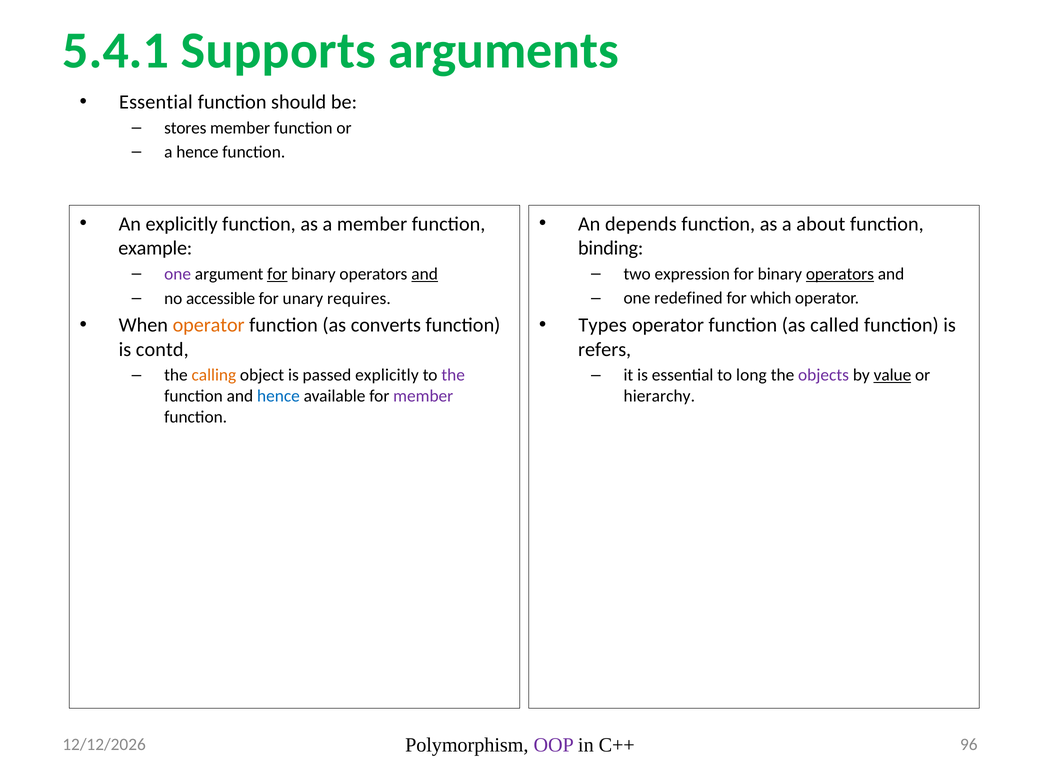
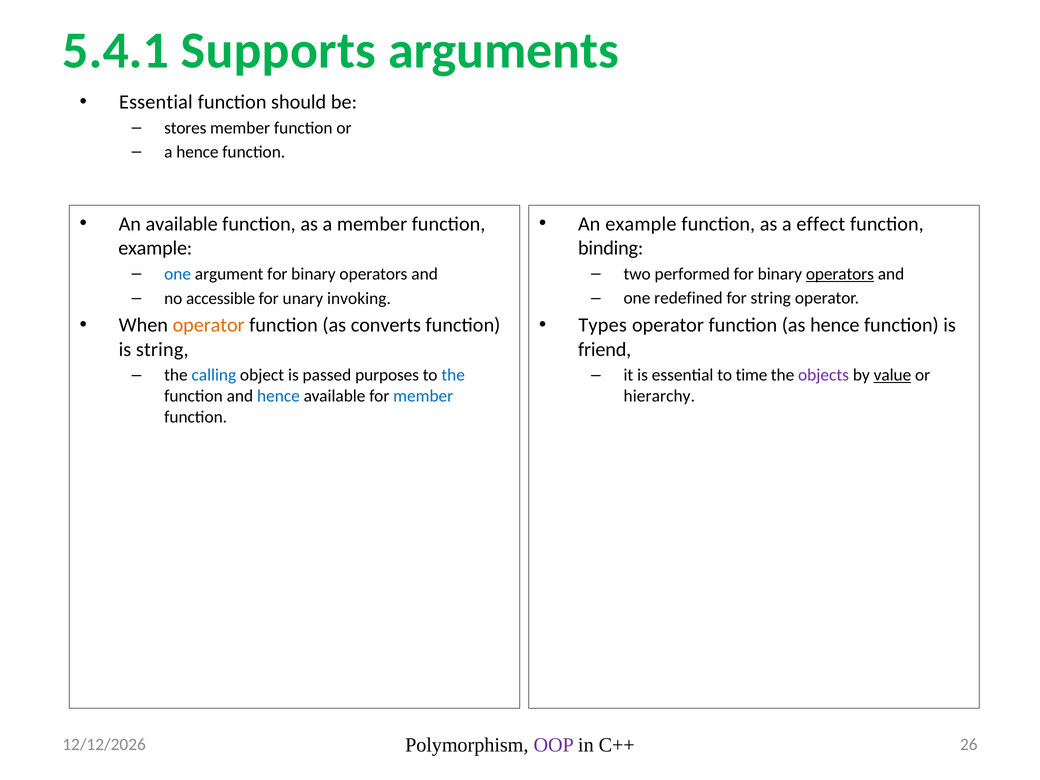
An explicitly: explicitly -> available (182, 224)
An depends: depends -> example (641, 224)
about: about -> effect (821, 224)
expression: expression -> performed (692, 274)
one colour: purple -> blue (178, 274)
for underline: present -> none (277, 274)
and underline: present -> none (425, 274)
for which: which -> string (771, 298)
requires: requires -> invoking (359, 298)
as called: called -> hence (835, 325)
is contd: contd -> string (162, 349)
refers: refers -> friend (605, 349)
long: long -> time (752, 375)
calling colour: orange -> blue (214, 375)
passed explicitly: explicitly -> purposes (387, 375)
the colour: purple -> blue (453, 375)
member colour: purple -> blue (423, 396)
96: 96 -> 26 (969, 745)
